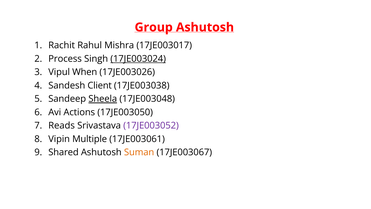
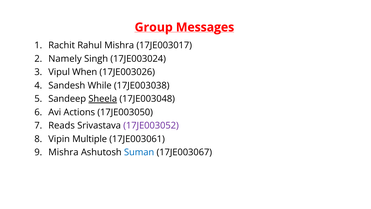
Group Ashutosh: Ashutosh -> Messages (205, 27)
Process: Process -> Namely (65, 59)
17JE003024 underline: present -> none (138, 59)
Client: Client -> While (100, 85)
Shared: Shared -> Mishra (63, 152)
Suman colour: orange -> blue (139, 152)
